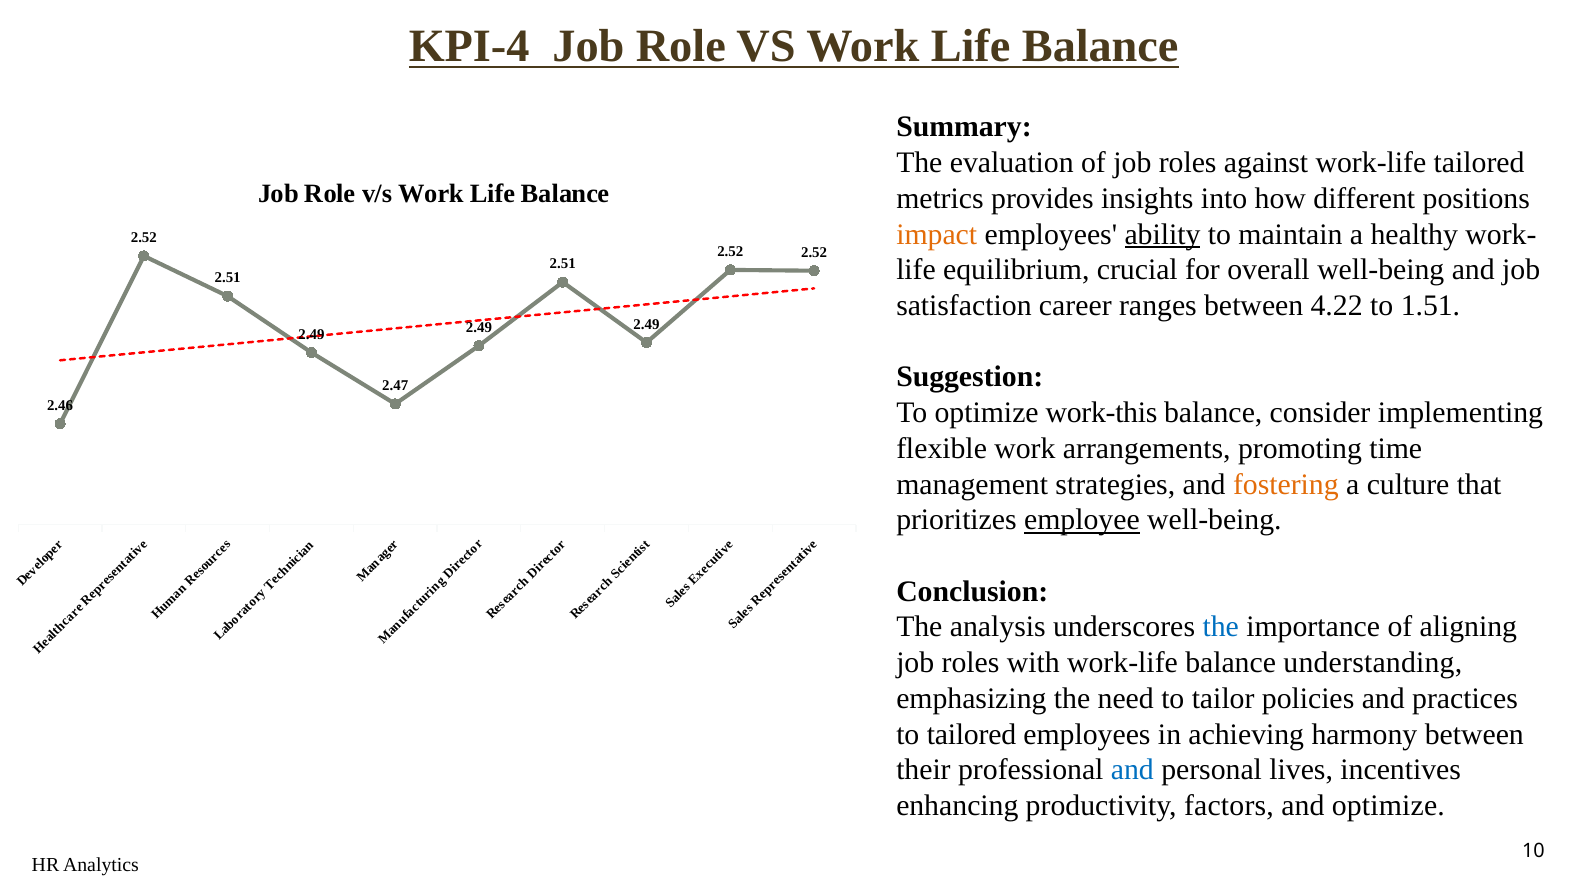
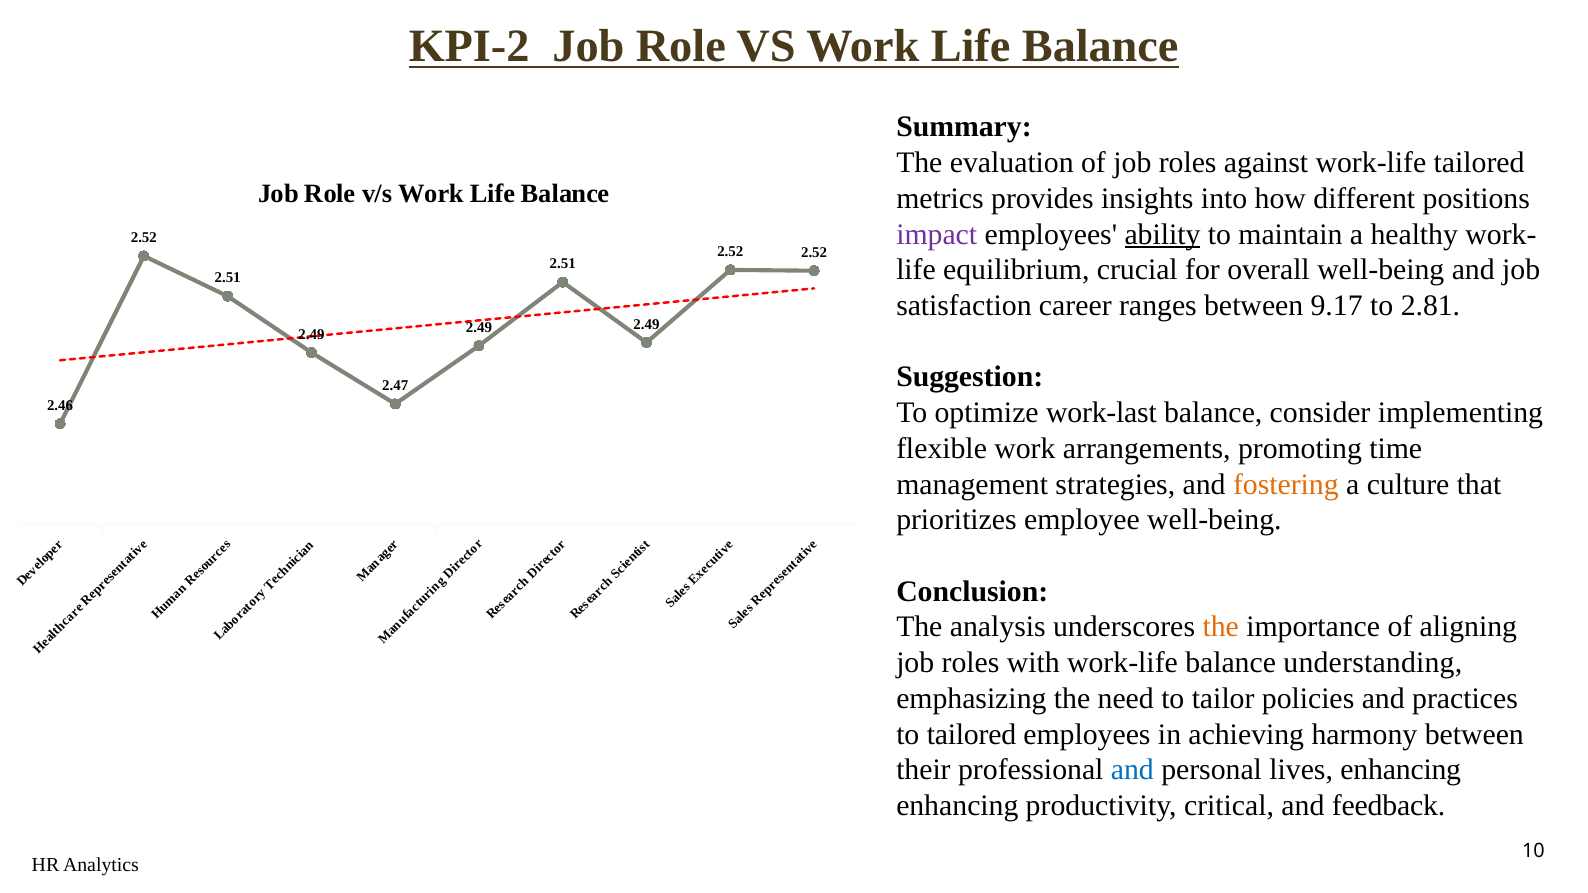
KPI-4: KPI-4 -> KPI-2 (469, 47)
impact colour: orange -> purple (937, 234)
4.22: 4.22 -> 9.17 (1337, 306)
1.51: 1.51 -> 2.81 (1430, 306)
work-this: work-this -> work-last (1101, 413)
employee underline: present -> none (1082, 520)
the colour: blue -> orange (1221, 627)
lives incentives: incentives -> enhancing (1401, 770)
factors: factors -> critical (1229, 806)
and optimize: optimize -> feedback (1389, 806)
